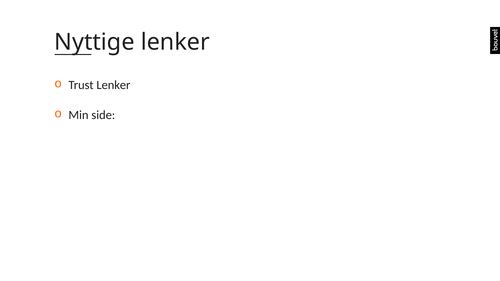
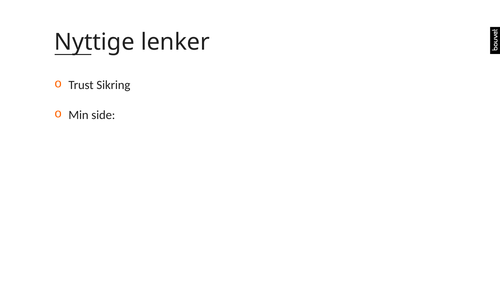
Trust Lenker: Lenker -> Sikring (113, 85)
